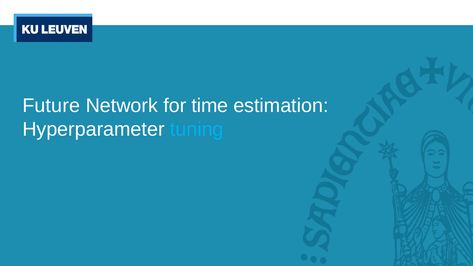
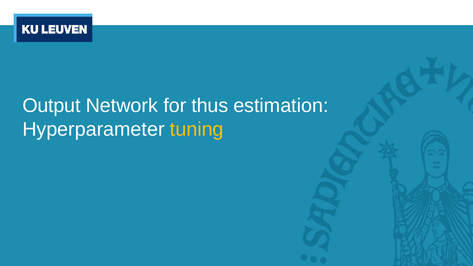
Future: Future -> Output (51, 106)
time: time -> thus (210, 106)
tuning colour: light blue -> yellow (197, 129)
